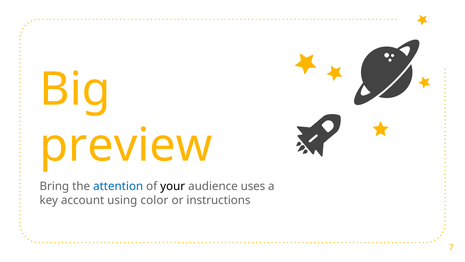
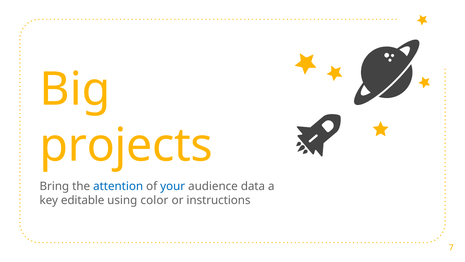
preview: preview -> projects (126, 145)
your colour: black -> blue (173, 186)
uses: uses -> data (253, 186)
account: account -> editable (83, 200)
